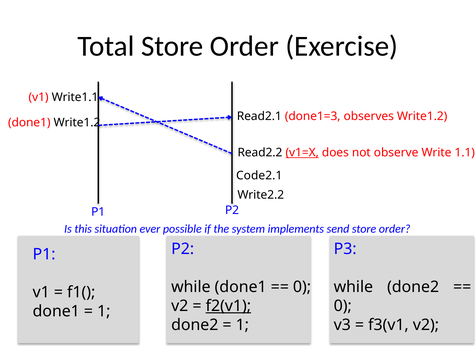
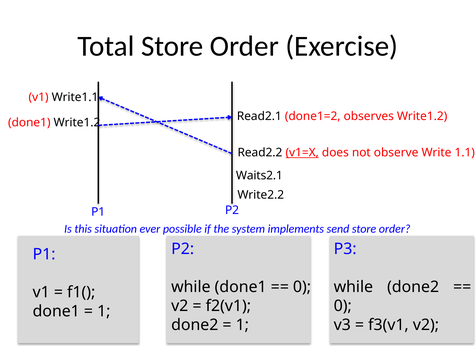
done1=3: done1=3 -> done1=2 (313, 116)
Code2.1: Code2.1 -> Waits2.1 (259, 176)
f2(v1 underline: present -> none (228, 306)
